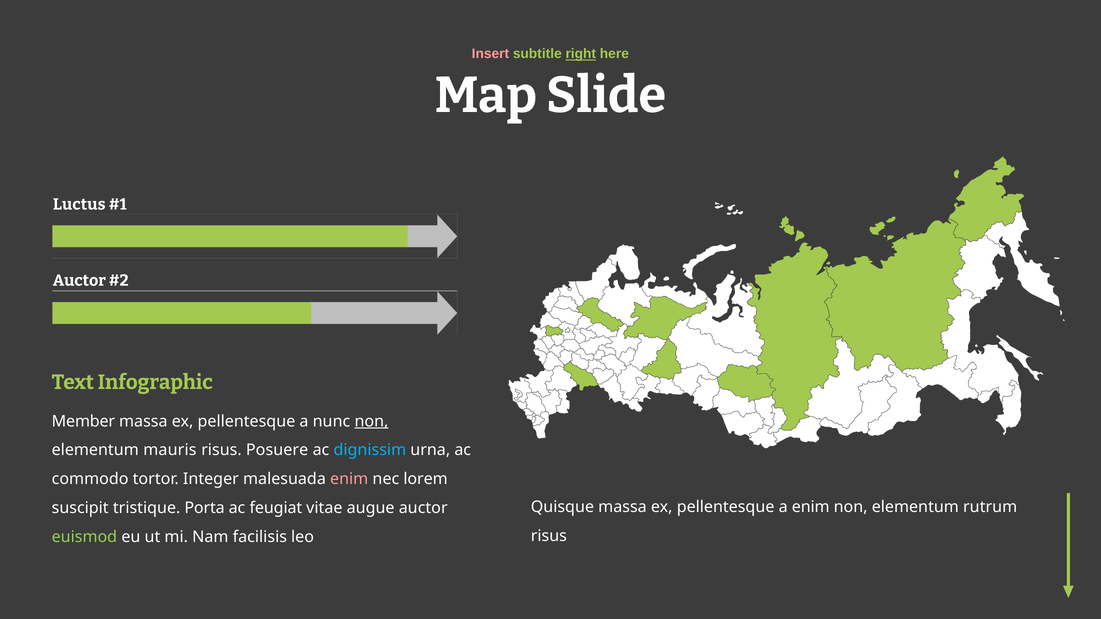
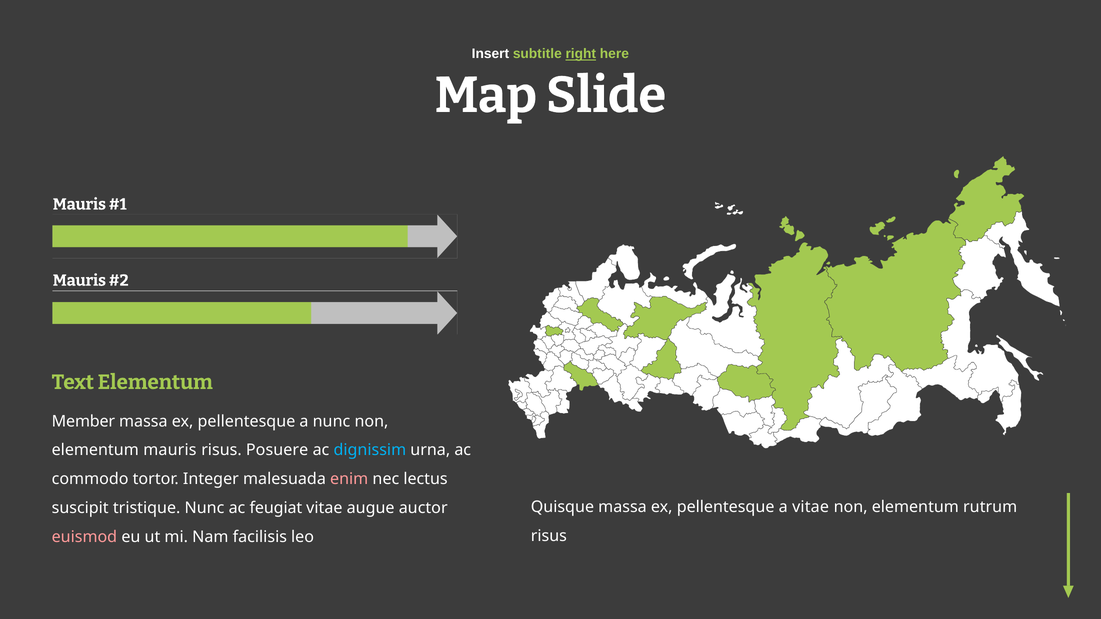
Insert colour: pink -> white (490, 54)
Luctus: Luctus -> Mauris (79, 204)
Auctor: Auctor -> Mauris (79, 281)
Text Infographic: Infographic -> Elementum (155, 382)
non underline: present -> none (371, 421)
lorem: lorem -> lectus (426, 479)
a enim: enim -> vitae (811, 507)
tristique Porta: Porta -> Nunc (204, 508)
euismod colour: light green -> pink (84, 537)
